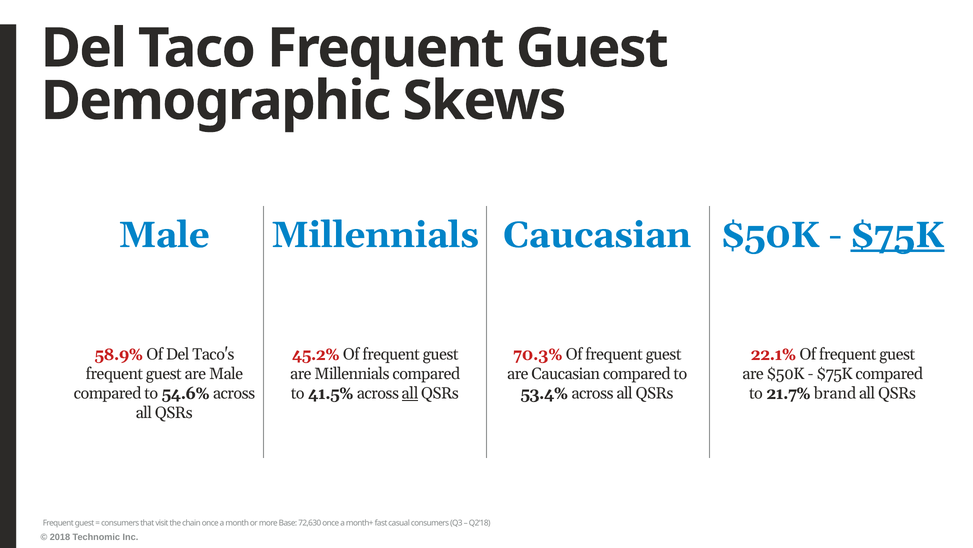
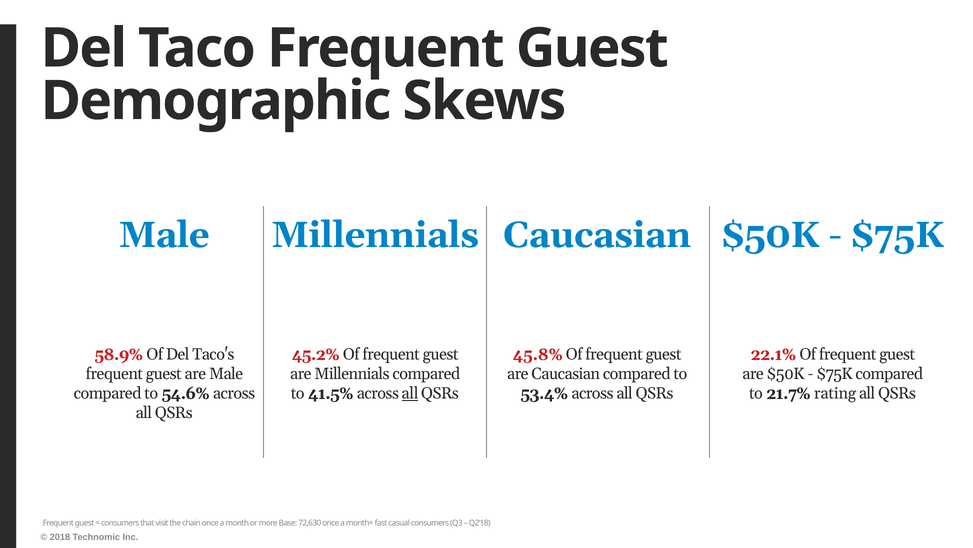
$75K underline: present -> none (898, 235)
70.3%: 70.3% -> 45.8% (538, 354)
brand: brand -> rating (835, 393)
